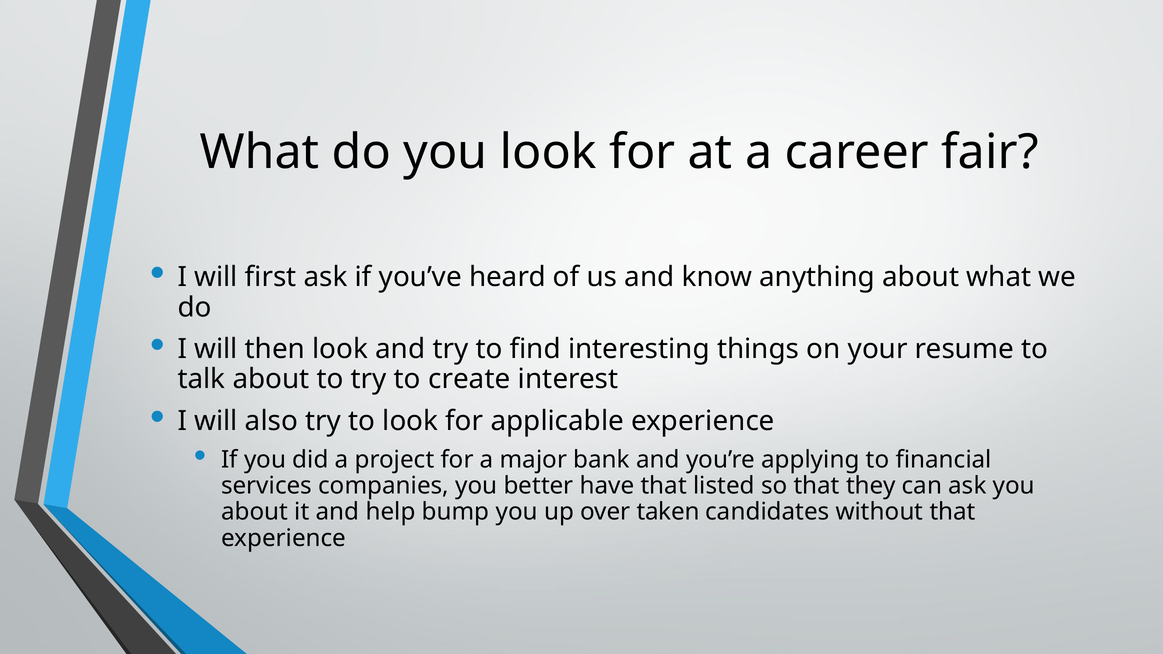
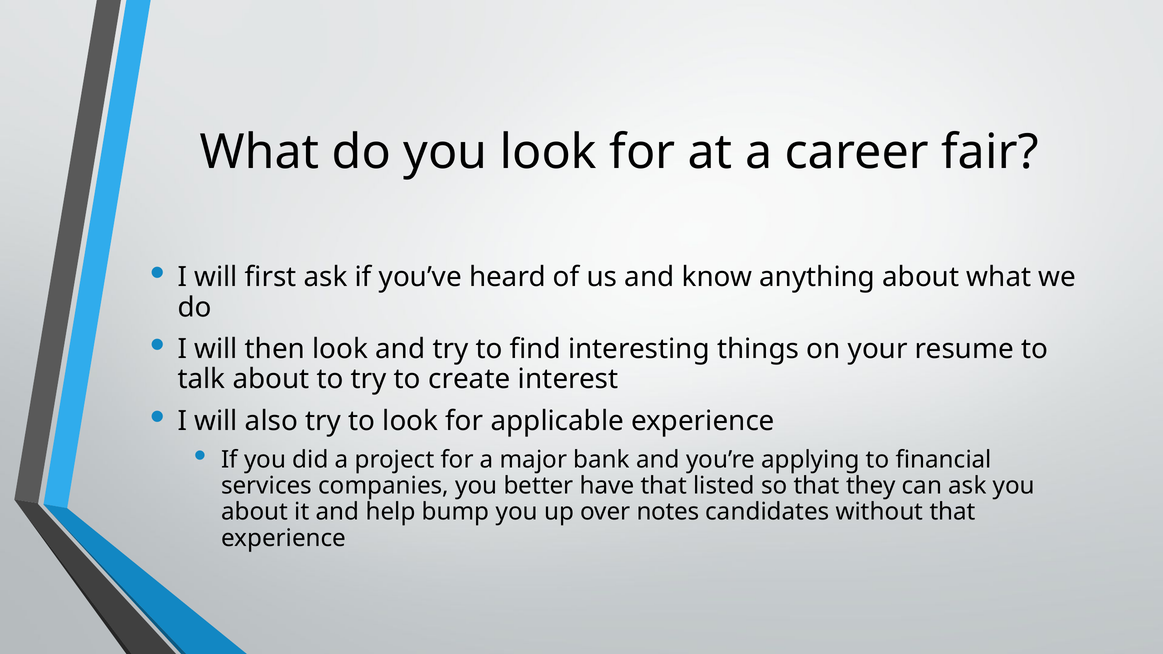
taken: taken -> notes (668, 512)
